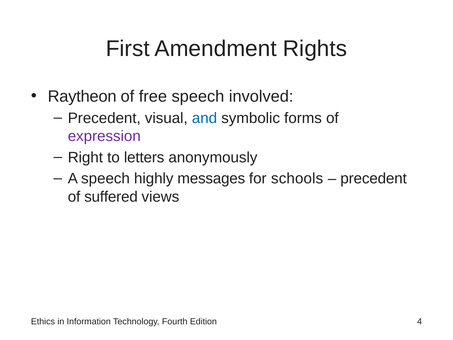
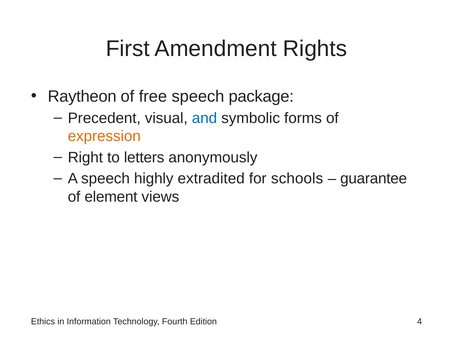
involved: involved -> package (261, 96)
expression colour: purple -> orange (104, 136)
messages: messages -> extradited (211, 178)
precedent: precedent -> guarantee (374, 178)
suffered: suffered -> element (111, 197)
